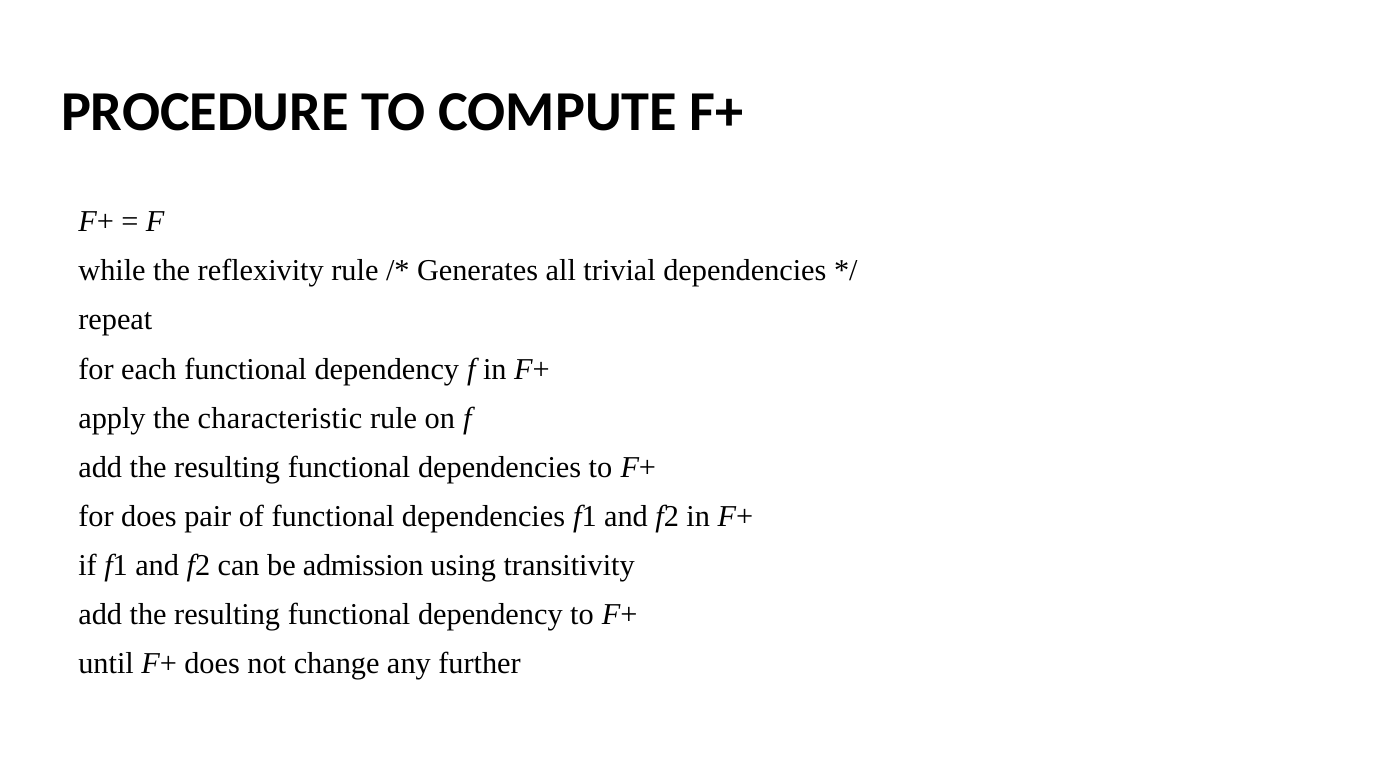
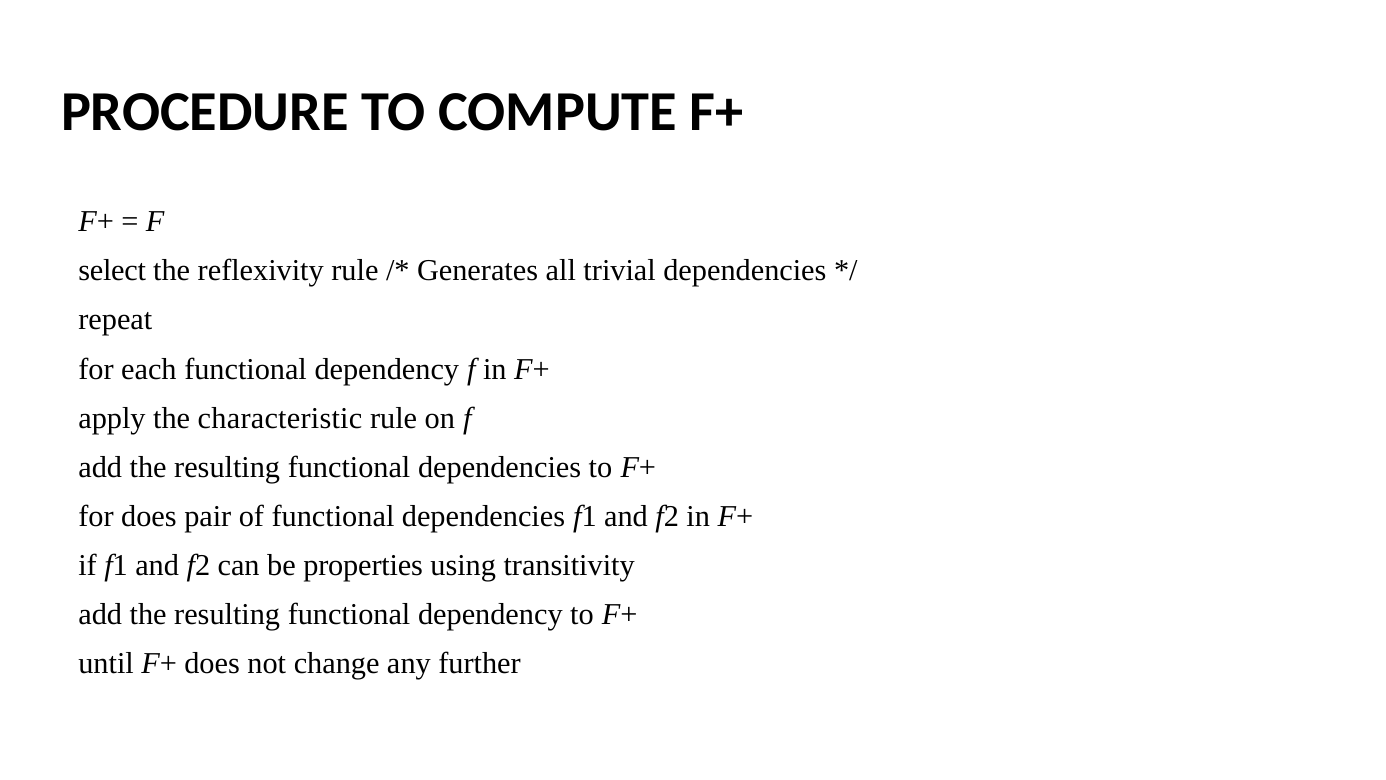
while: while -> select (112, 271)
admission: admission -> properties (363, 565)
